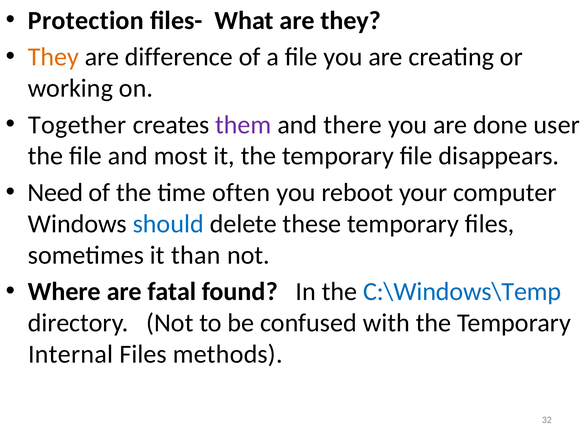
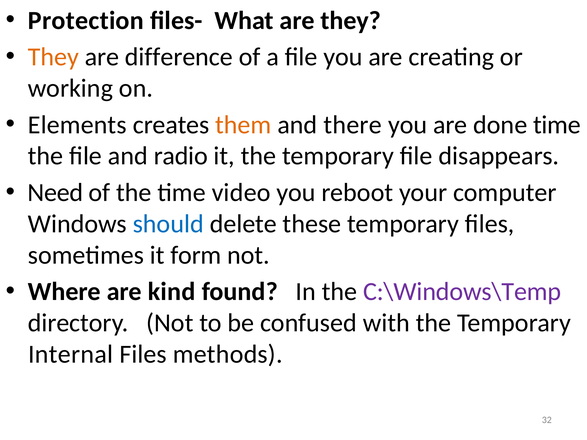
Together: Together -> Elements (77, 125)
them colour: purple -> orange (243, 125)
done user: user -> time (557, 125)
most: most -> radio (181, 156)
often: often -> video (241, 193)
than: than -> form (196, 255)
fatal: fatal -> kind (172, 292)
C:\Windows\Temp colour: blue -> purple (462, 292)
